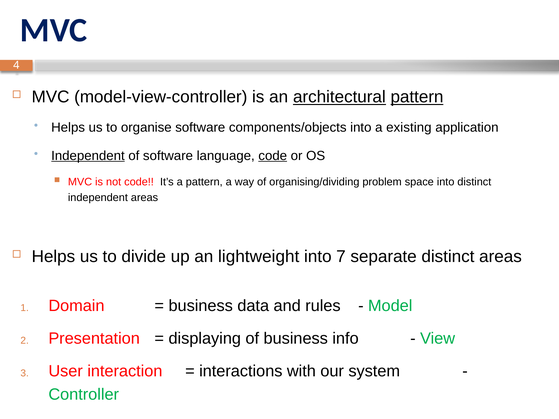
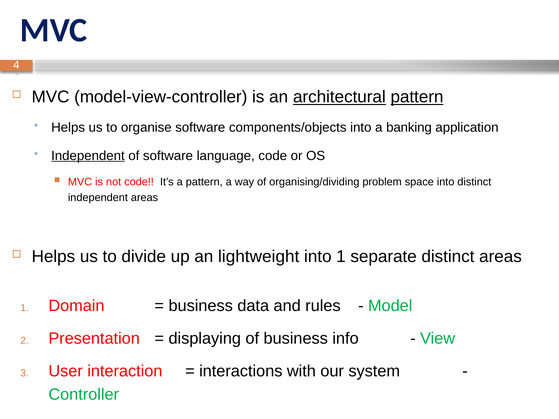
existing: existing -> banking (409, 127)
code underline: present -> none (273, 156)
into 7: 7 -> 1 (341, 257)
